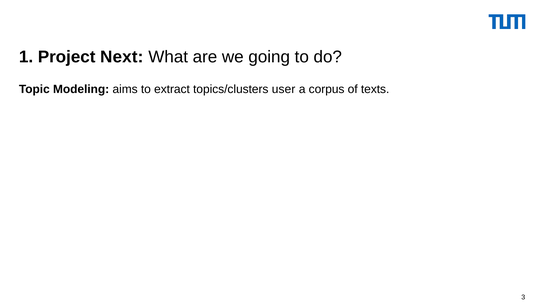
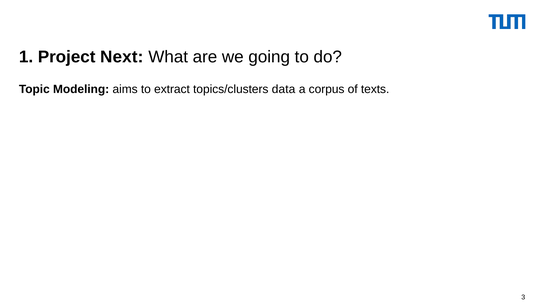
user: user -> data (284, 89)
